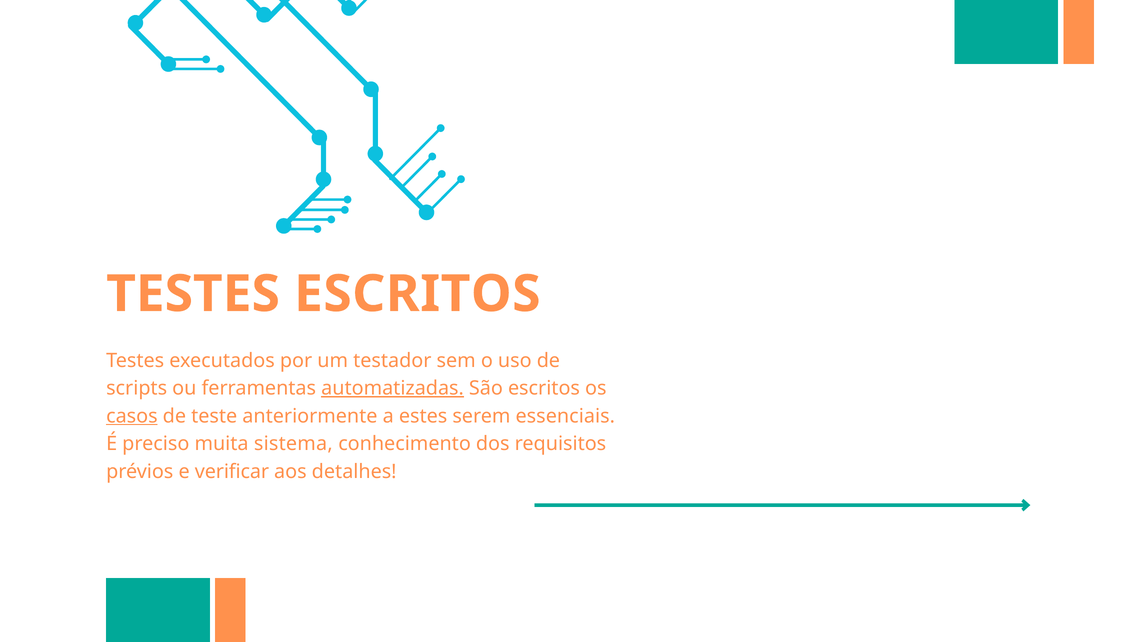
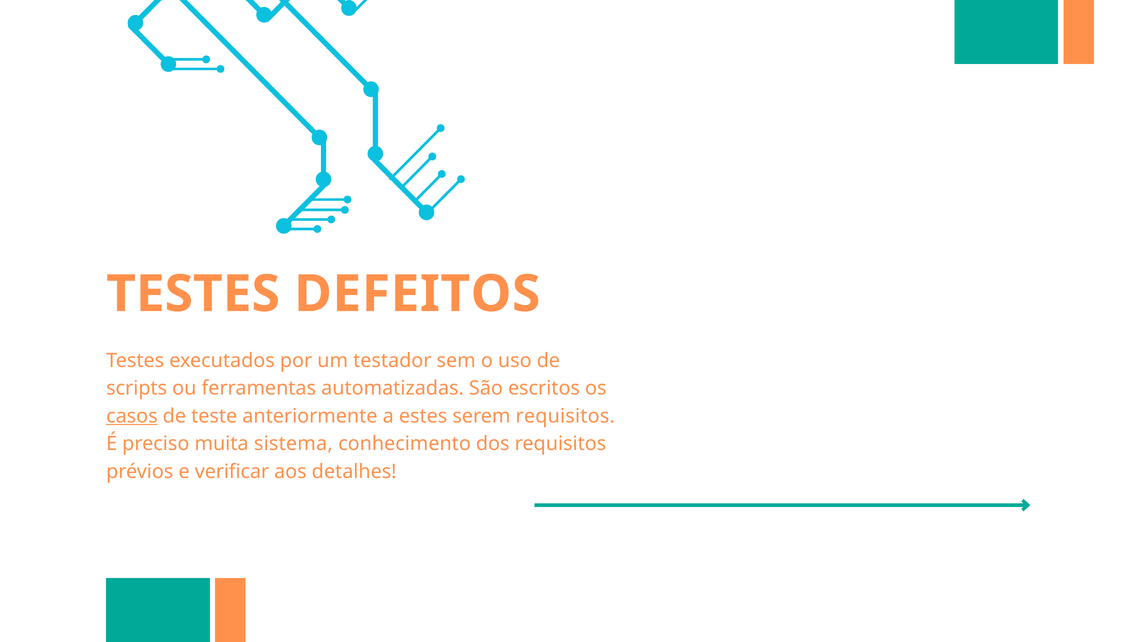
TESTES ESCRITOS: ESCRITOS -> DEFEITOS (417, 294)
automatizadas underline: present -> none (393, 388)
serem essenciais: essenciais -> requisitos (565, 416)
